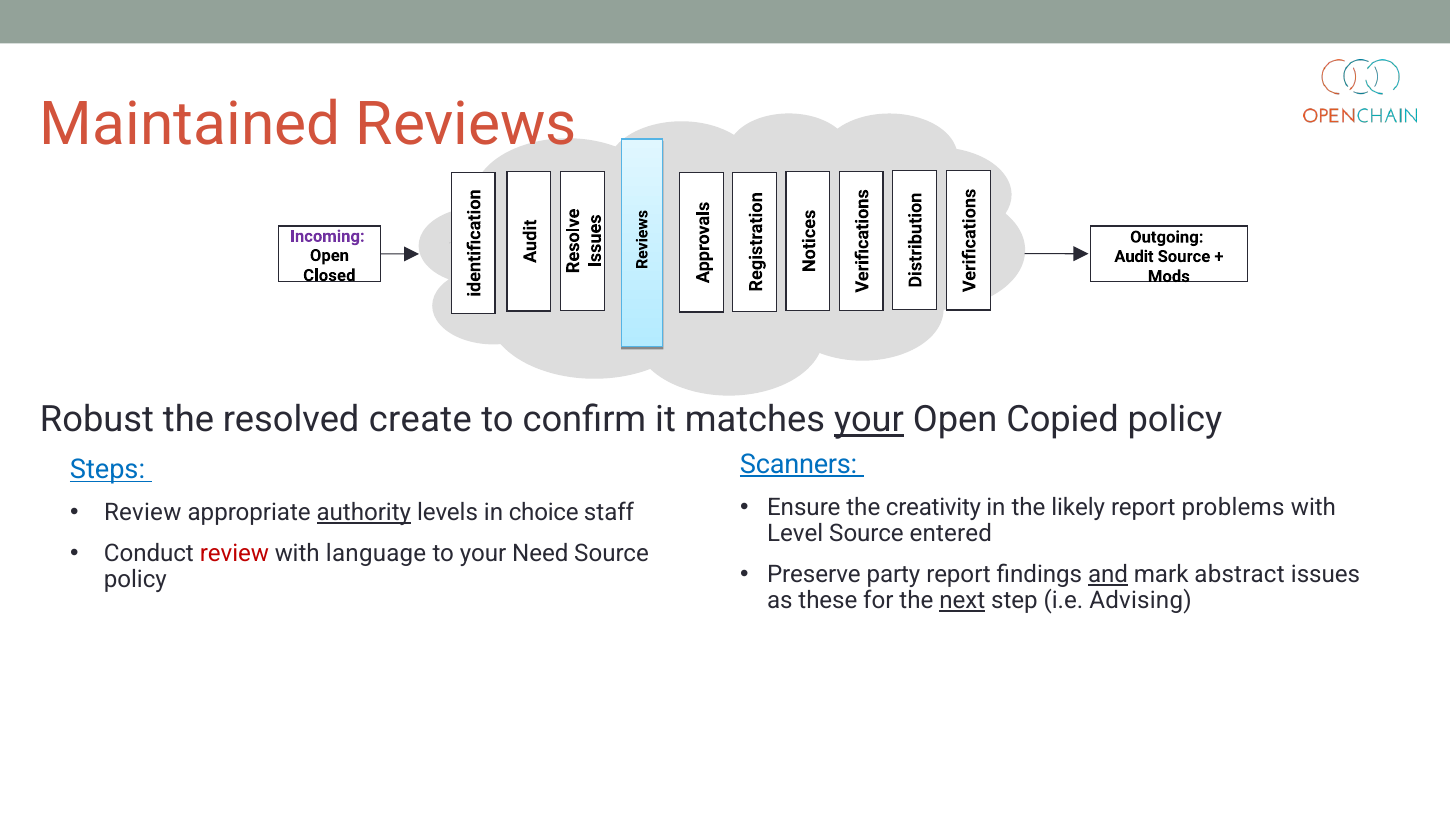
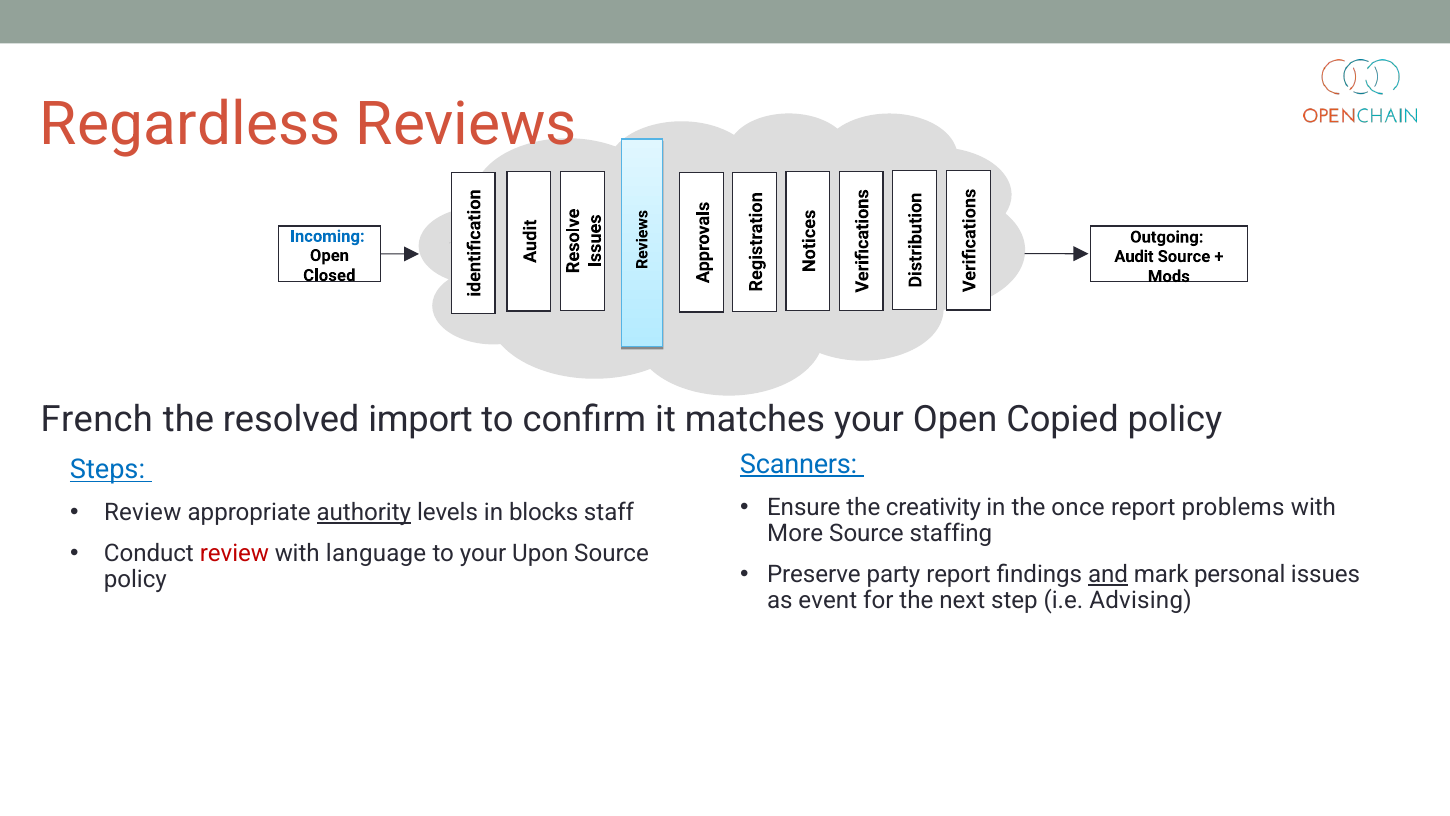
Maintained: Maintained -> Regardless (190, 124)
Incoming colour: purple -> blue (327, 236)
Robust: Robust -> French (97, 420)
create: create -> import (421, 420)
your underline: present -> none (869, 420)
likely: likely -> once (1078, 507)
choice: choice -> blocks (544, 512)
Level: Level -> More (795, 533)
entered: entered -> staffing (951, 533)
Need: Need -> Upon (540, 554)
abstract: abstract -> personal (1240, 574)
these: these -> event (828, 600)
next underline: present -> none (962, 600)
